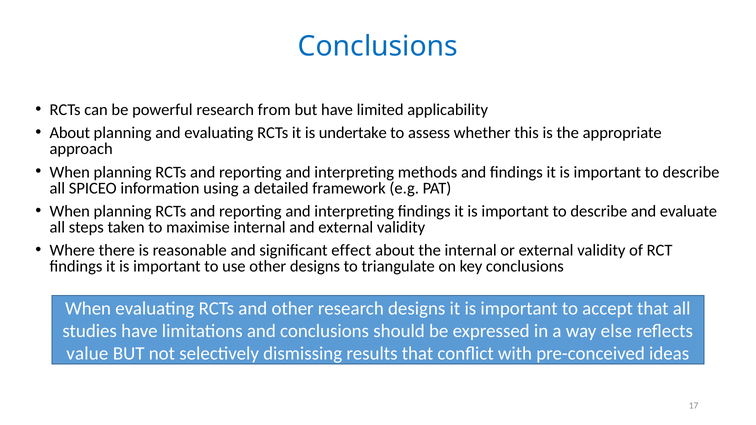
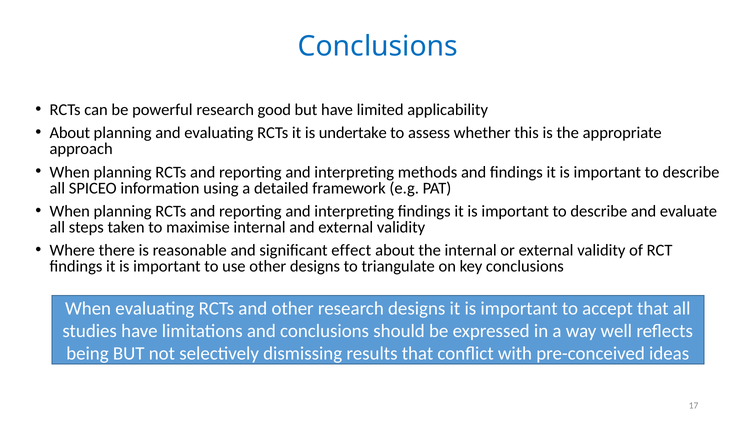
from: from -> good (274, 110)
else: else -> well (616, 331)
value: value -> being (87, 354)
